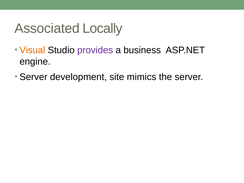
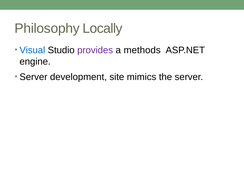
Associated: Associated -> Philosophy (47, 28)
Visual colour: orange -> blue (32, 50)
business: business -> methods (142, 50)
